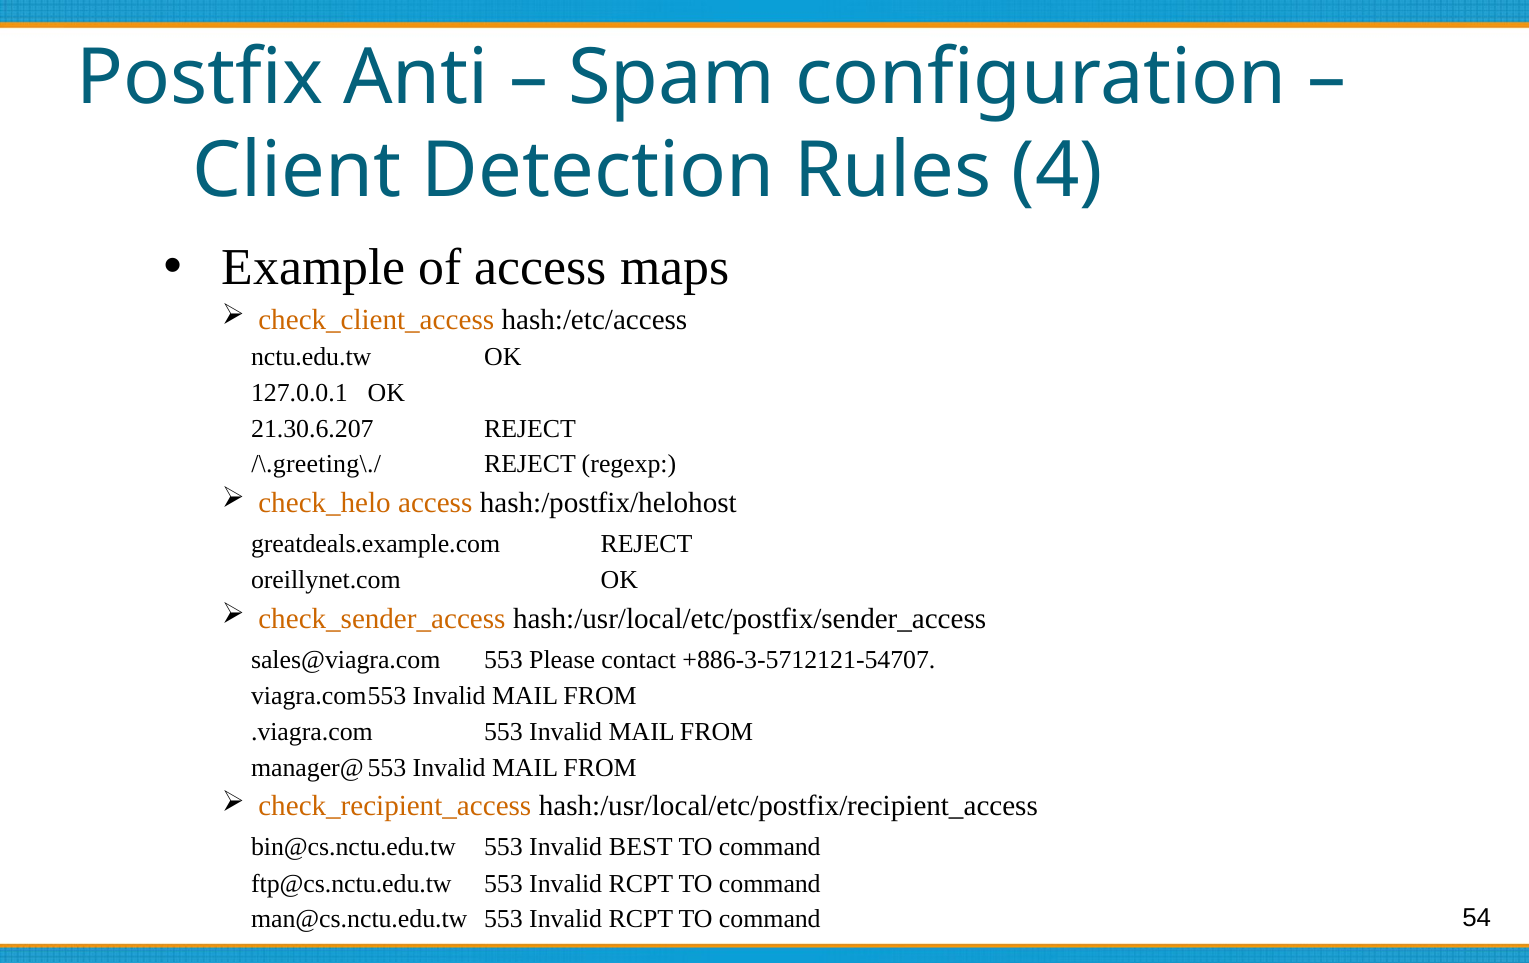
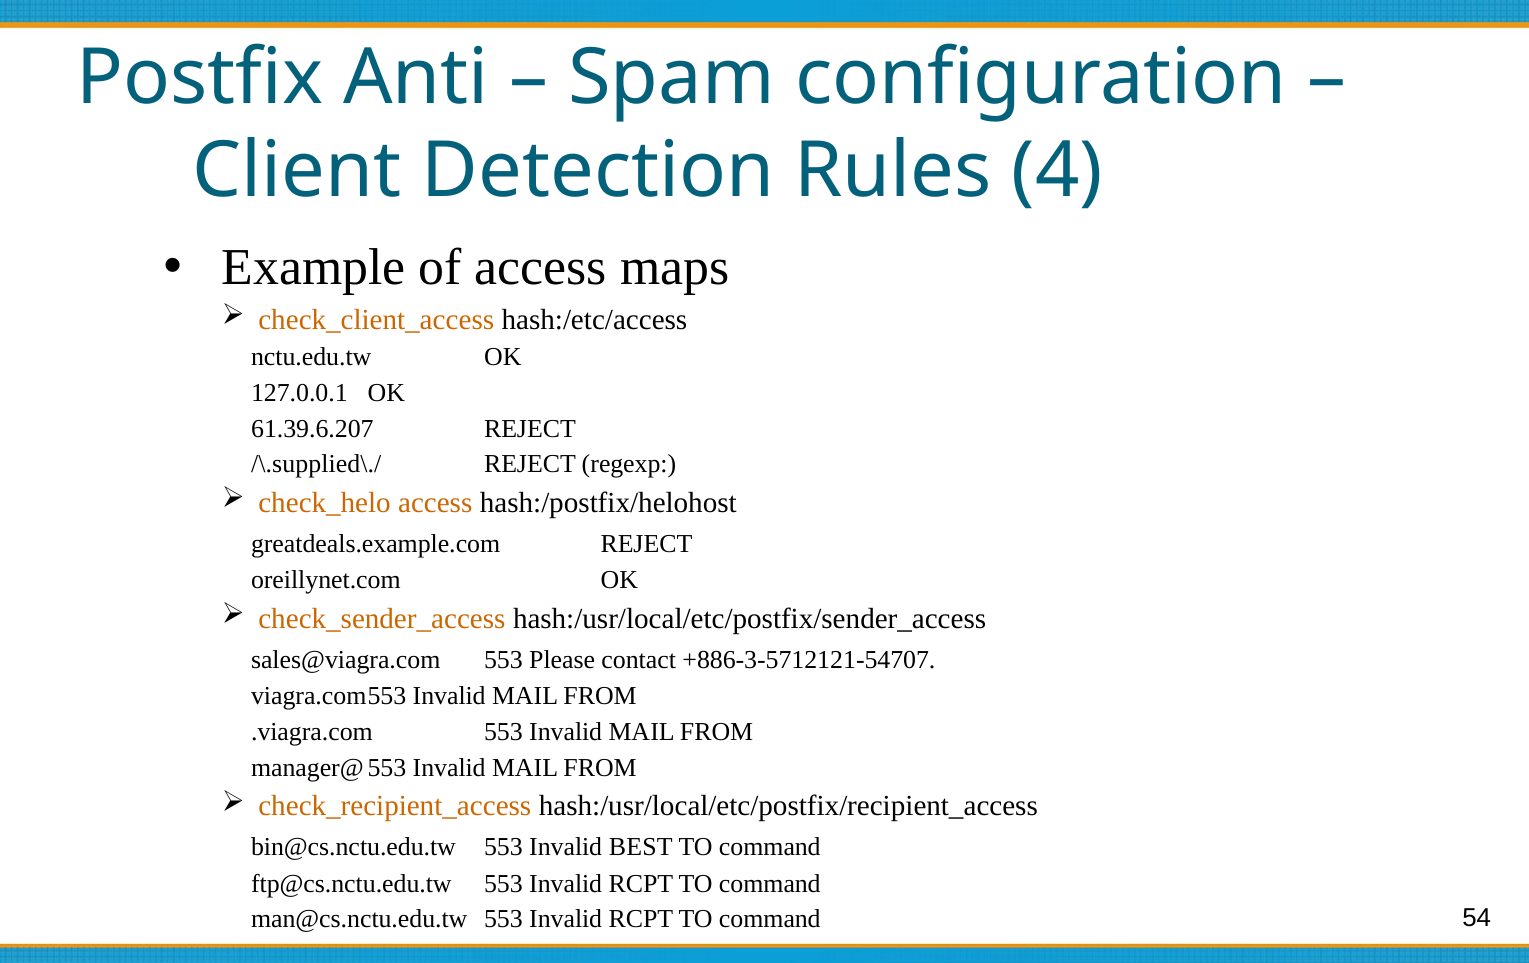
21.30.6.207: 21.30.6.207 -> 61.39.6.207 (312, 429)
/\.greeting\./: /\.greeting\./ -> /\.supplied\./ (316, 464)
